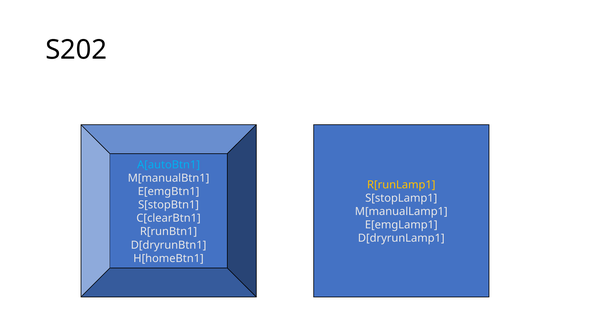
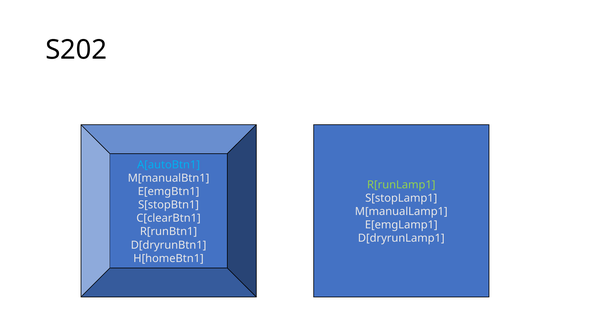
R[runLamp1 colour: yellow -> light green (401, 185)
